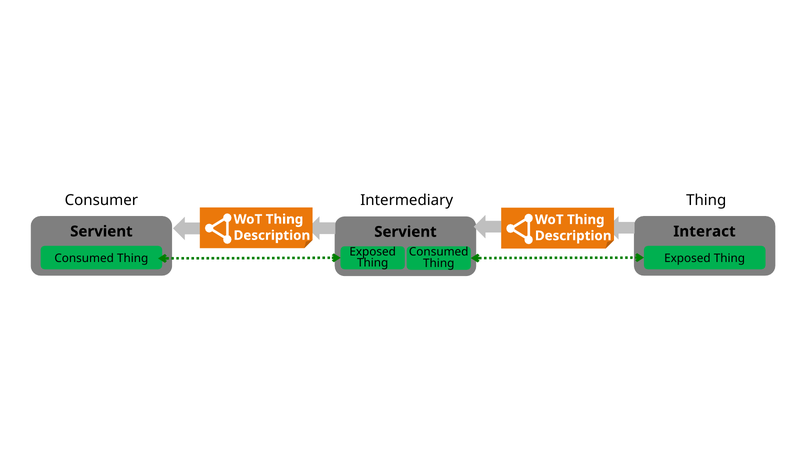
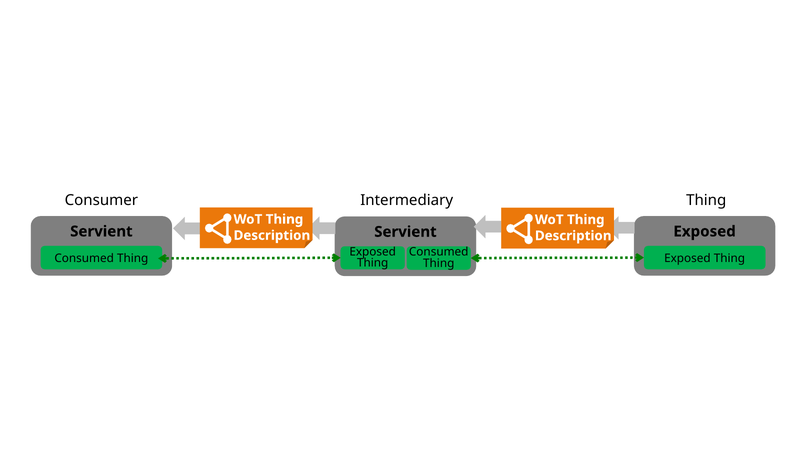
Interact: Interact -> Exposed (705, 231)
